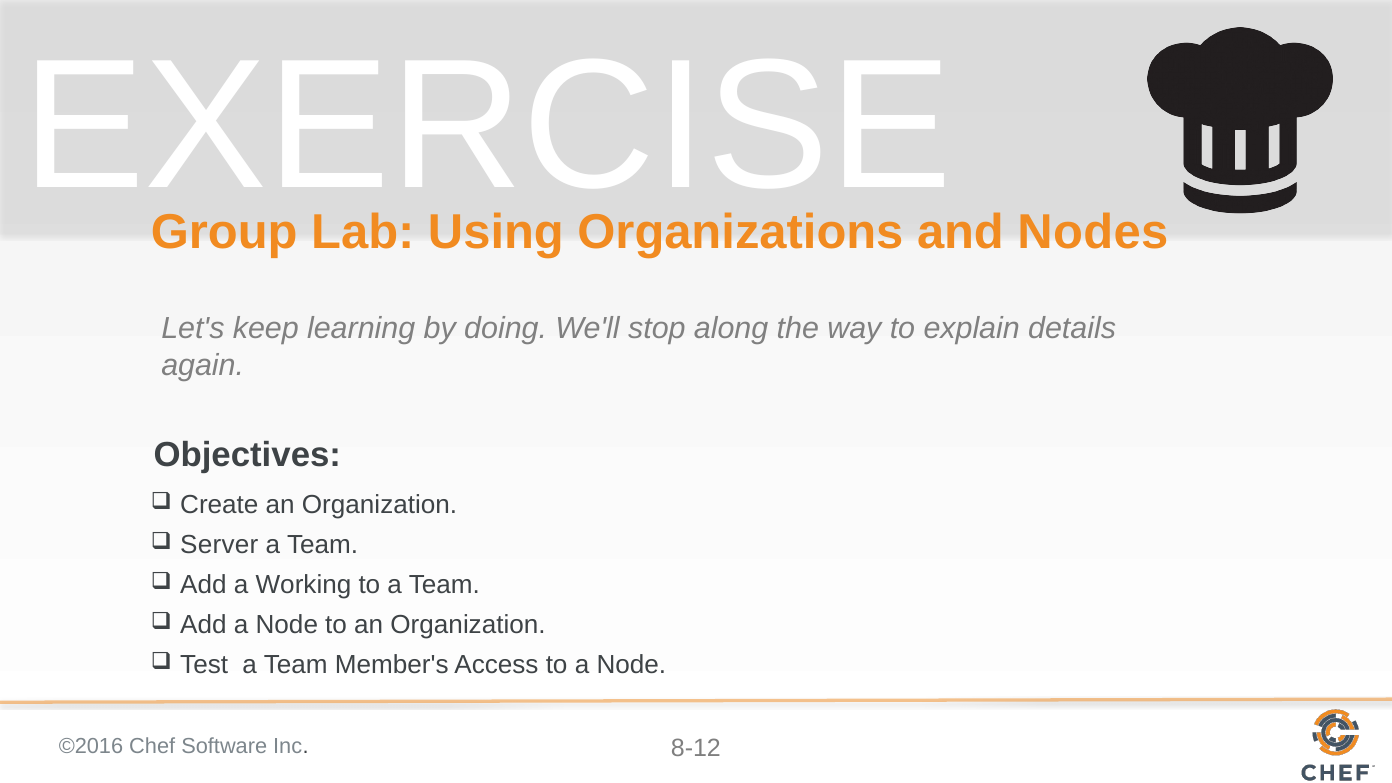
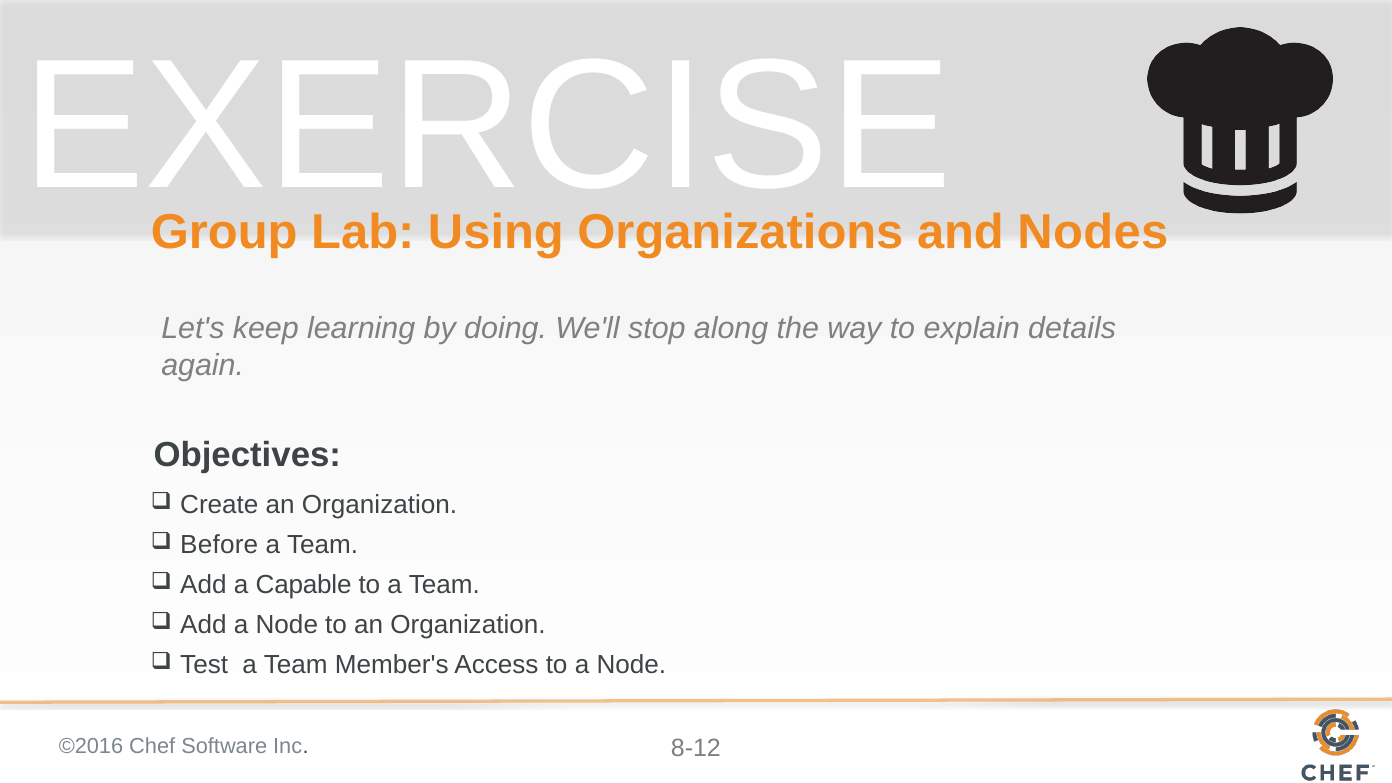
Server: Server -> Before (219, 545)
Working: Working -> Capable (304, 585)
